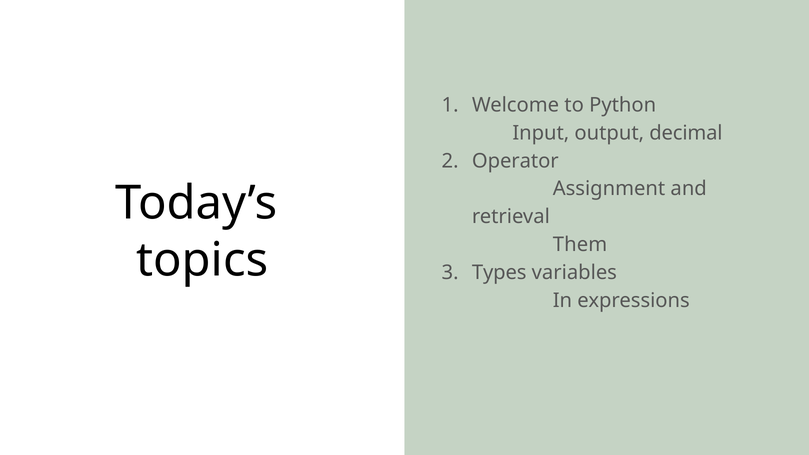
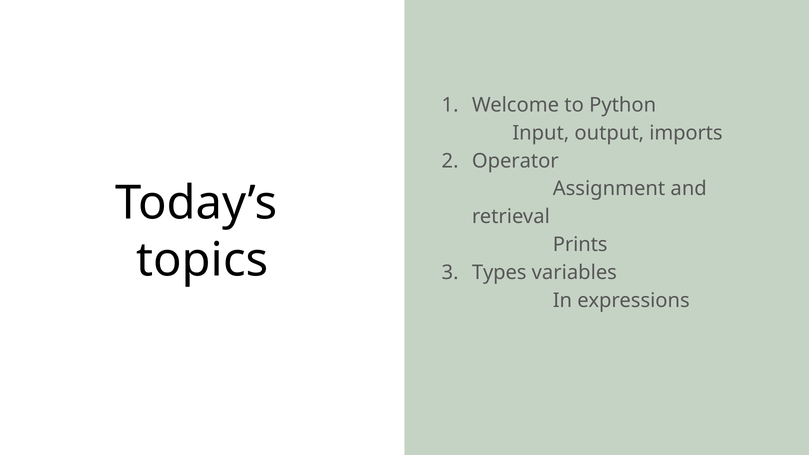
decimal: decimal -> imports (686, 133)
Them: Them -> Prints (580, 245)
